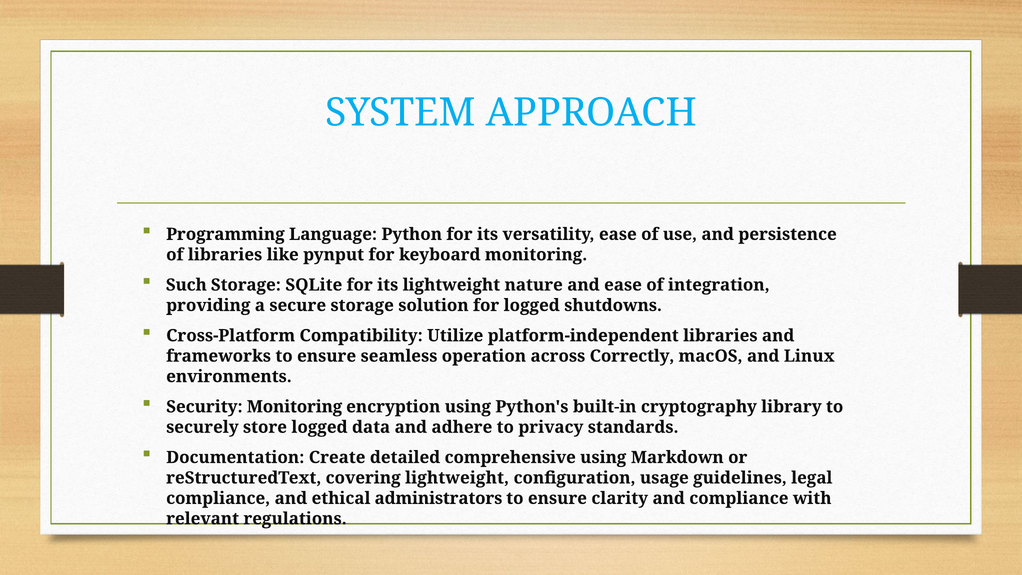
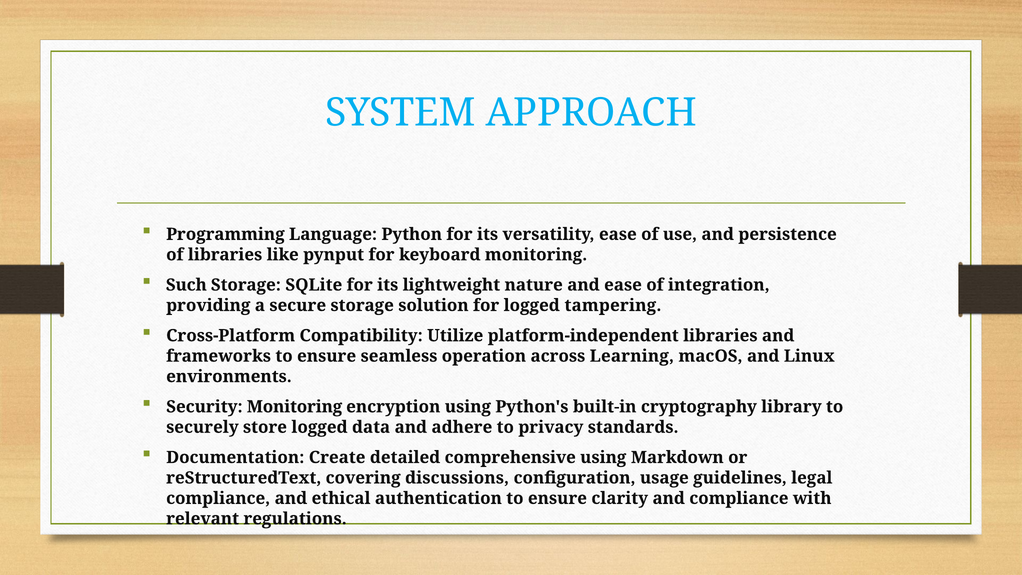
shutdowns: shutdowns -> tampering (613, 305)
Correctly: Correctly -> Learning (632, 356)
covering lightweight: lightweight -> discussions (457, 478)
administrators: administrators -> authentication (438, 498)
